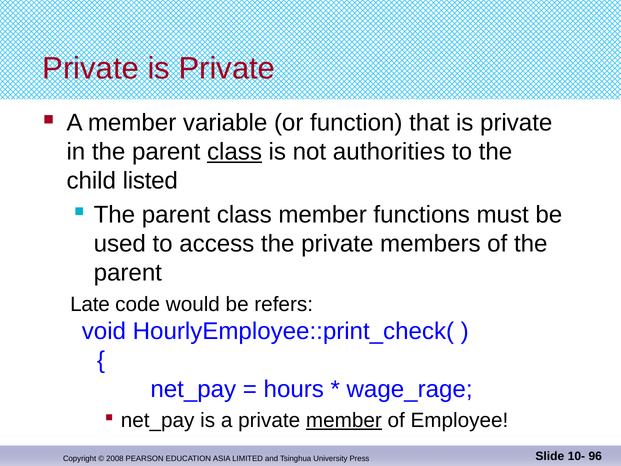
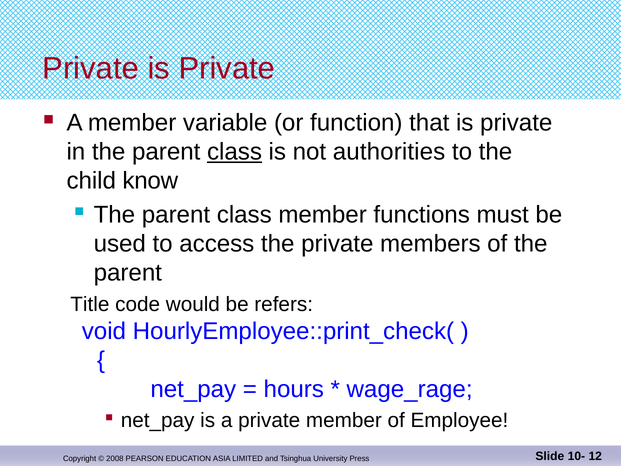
listed: listed -> know (150, 181)
Late: Late -> Title (90, 304)
member underline: present -> none (344, 420)
96: 96 -> 12 (595, 456)
